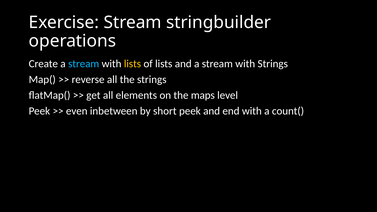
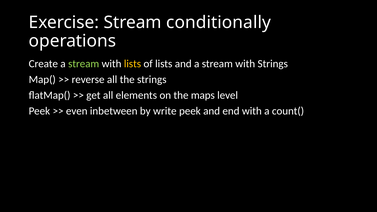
stringbuilder: stringbuilder -> conditionally (219, 22)
stream colour: light blue -> light green (84, 64)
short: short -> write (165, 111)
